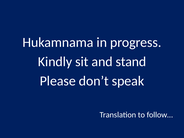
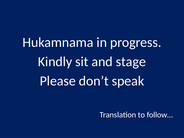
stand: stand -> stage (131, 62)
